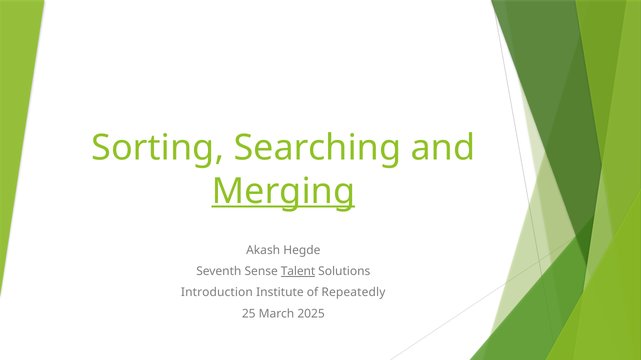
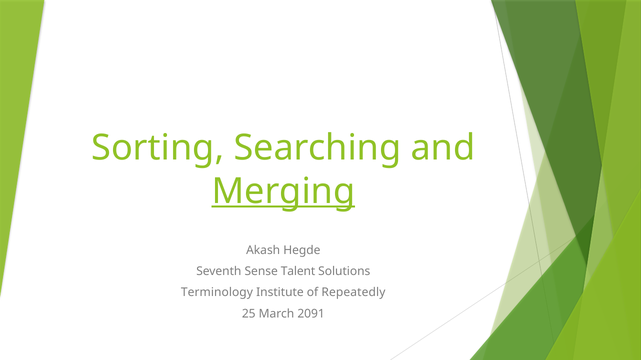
Talent underline: present -> none (298, 272)
Introduction: Introduction -> Terminology (217, 293)
2025: 2025 -> 2091 (311, 314)
